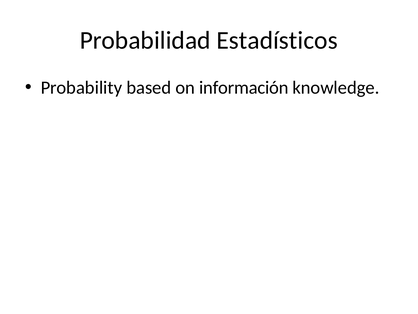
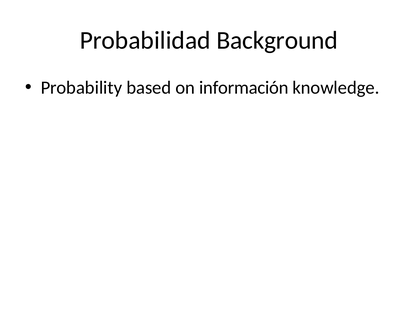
Estadísticos: Estadísticos -> Background (277, 40)
